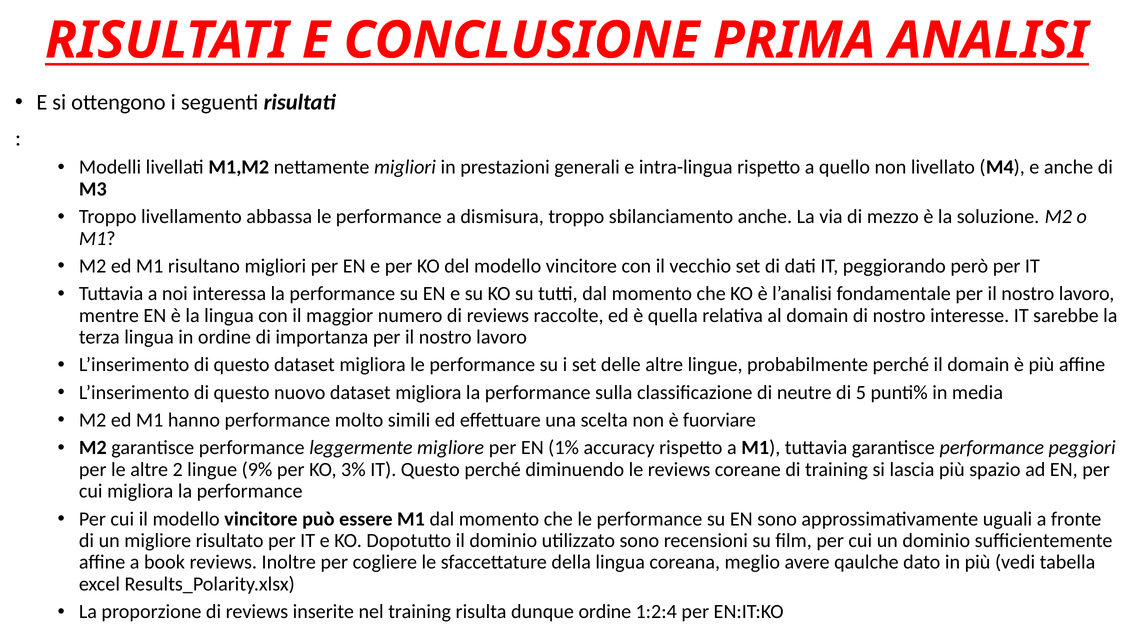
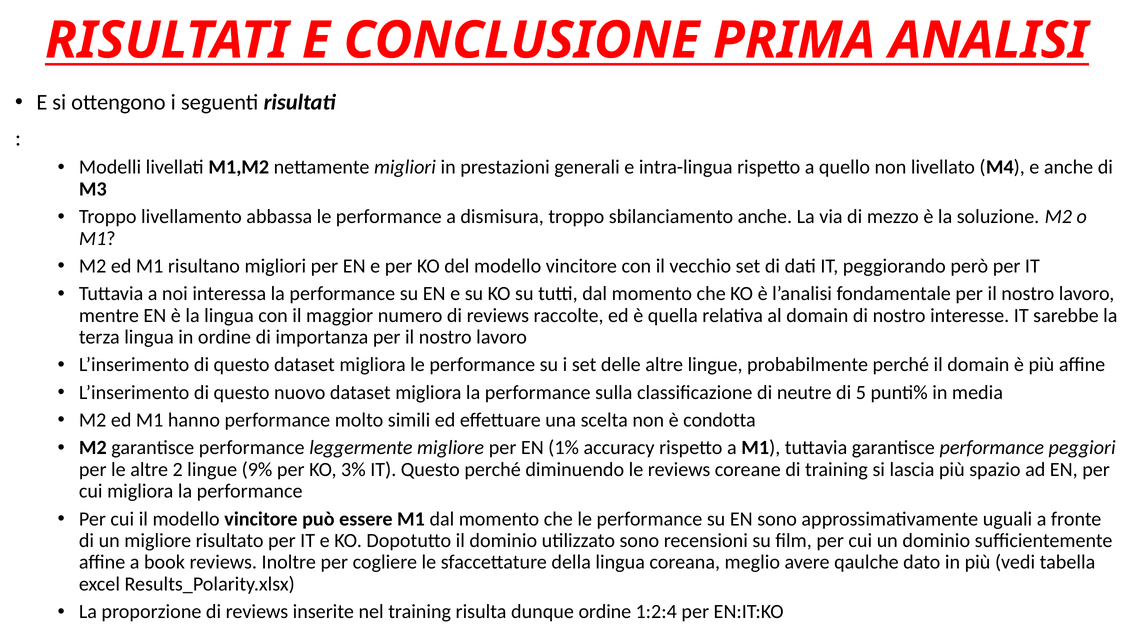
fuorviare: fuorviare -> condotta (719, 420)
